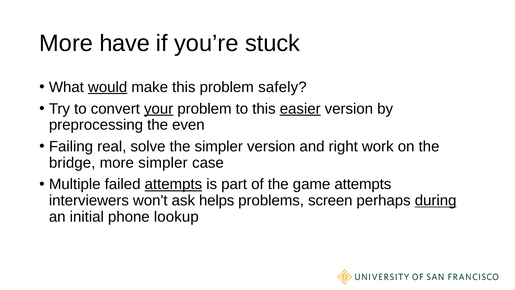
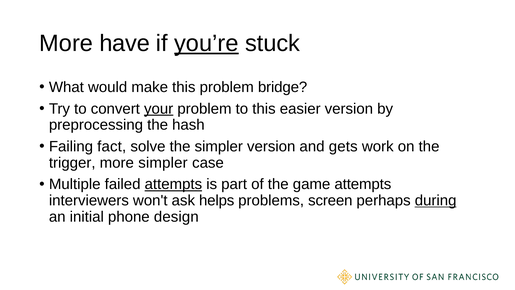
you’re underline: none -> present (206, 43)
would underline: present -> none (108, 87)
safely: safely -> bridge (283, 87)
easier underline: present -> none (300, 109)
even: even -> hash (188, 125)
real: real -> fact (112, 146)
right: right -> gets (343, 146)
bridge: bridge -> trigger (72, 163)
lookup: lookup -> design (176, 217)
